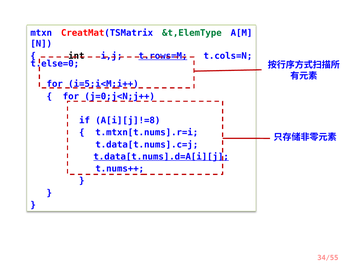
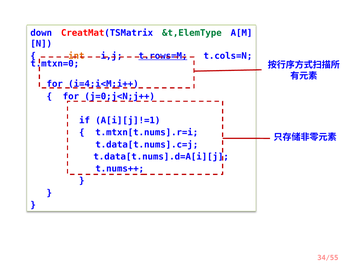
mtxn: mtxn -> down (41, 33)
int colour: black -> orange (76, 56)
t.else=0: t.else=0 -> t.mtxn=0 (55, 64)
i=5;i<M;i++: i=5;i<M;i++ -> i=4;i<M;i++ (103, 84)
A[i][j]!=8: A[i][j]!=8 -> A[i][j]!=1 (128, 120)
t.data[t.nums].d=A[i][j underline: present -> none (161, 157)
